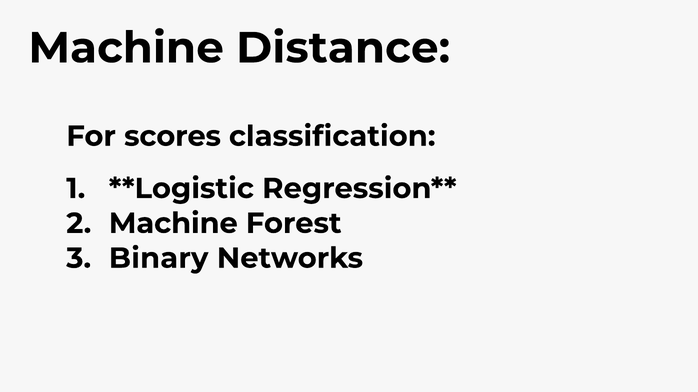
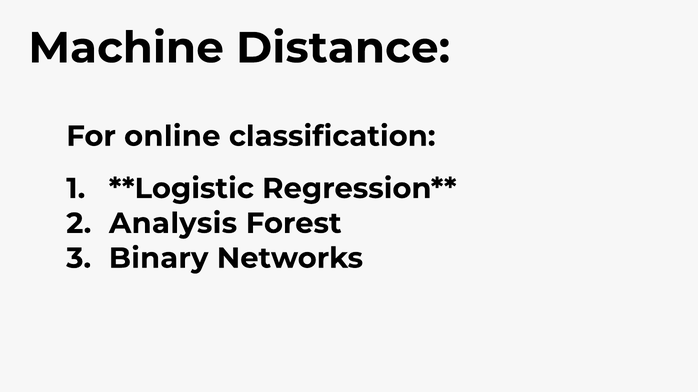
scores: scores -> online (172, 136)
Machine: Machine -> Analysis (173, 224)
